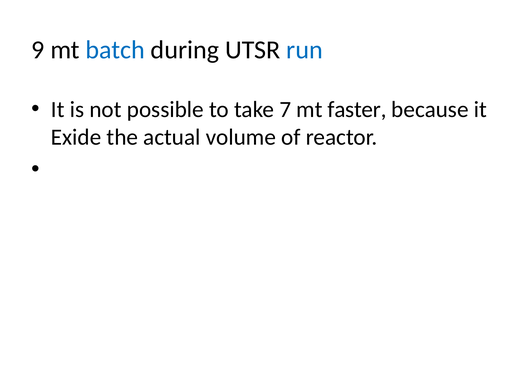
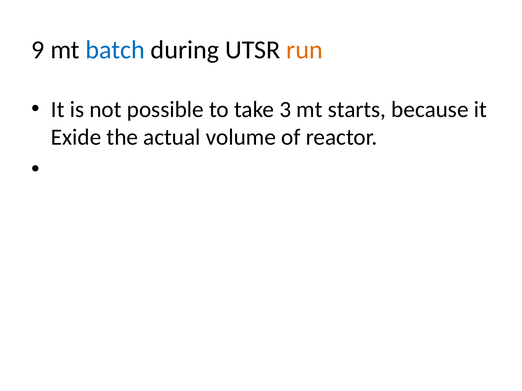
run colour: blue -> orange (305, 50)
7: 7 -> 3 (285, 110)
faster: faster -> starts (357, 110)
